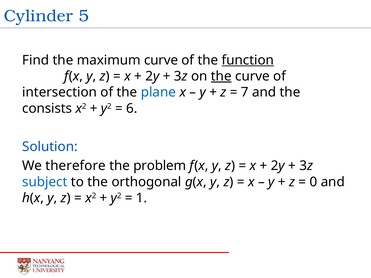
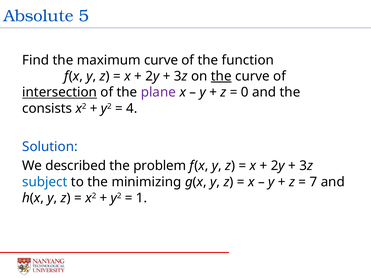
Cylinder: Cylinder -> Absolute (39, 16)
function underline: present -> none (248, 60)
intersection underline: none -> present (60, 92)
plane colour: blue -> purple (158, 92)
7: 7 -> 0 (245, 92)
6: 6 -> 4 (132, 108)
therefore: therefore -> described (76, 166)
orthogonal: orthogonal -> minimizing (146, 182)
0: 0 -> 7 (313, 182)
